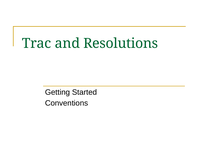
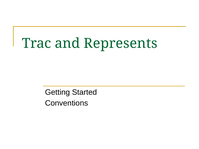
Resolutions: Resolutions -> Represents (121, 43)
